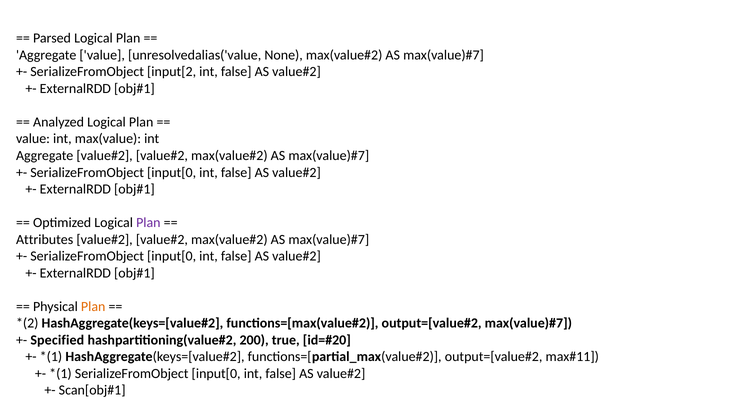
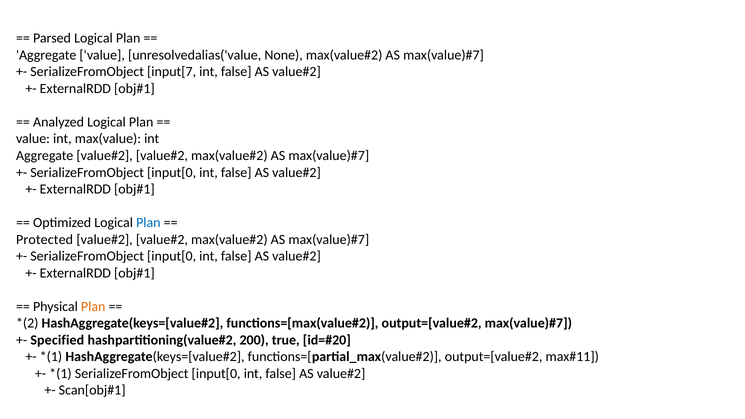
input[2: input[2 -> input[7 (172, 72)
Plan colour: purple -> blue (148, 223)
Attributes: Attributes -> Protected (45, 239)
